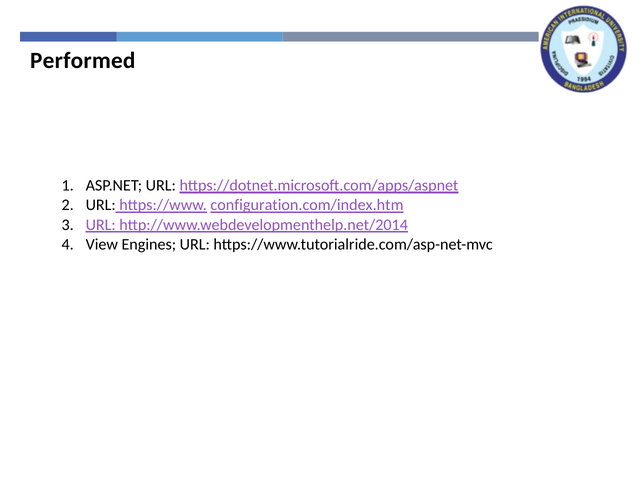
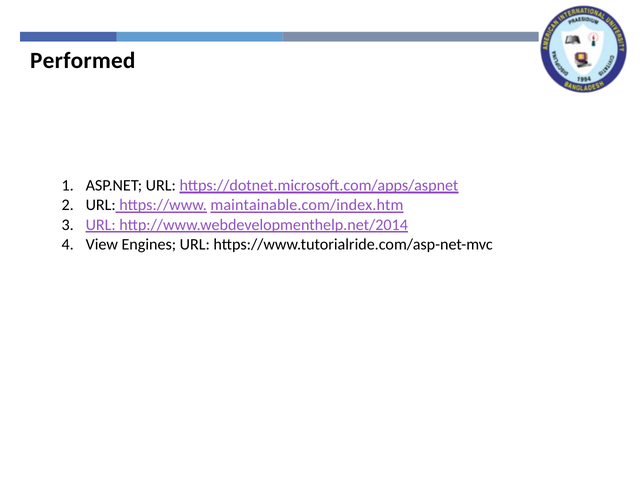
configuration.com/index.htm: configuration.com/index.htm -> maintainable.com/index.htm (307, 205)
